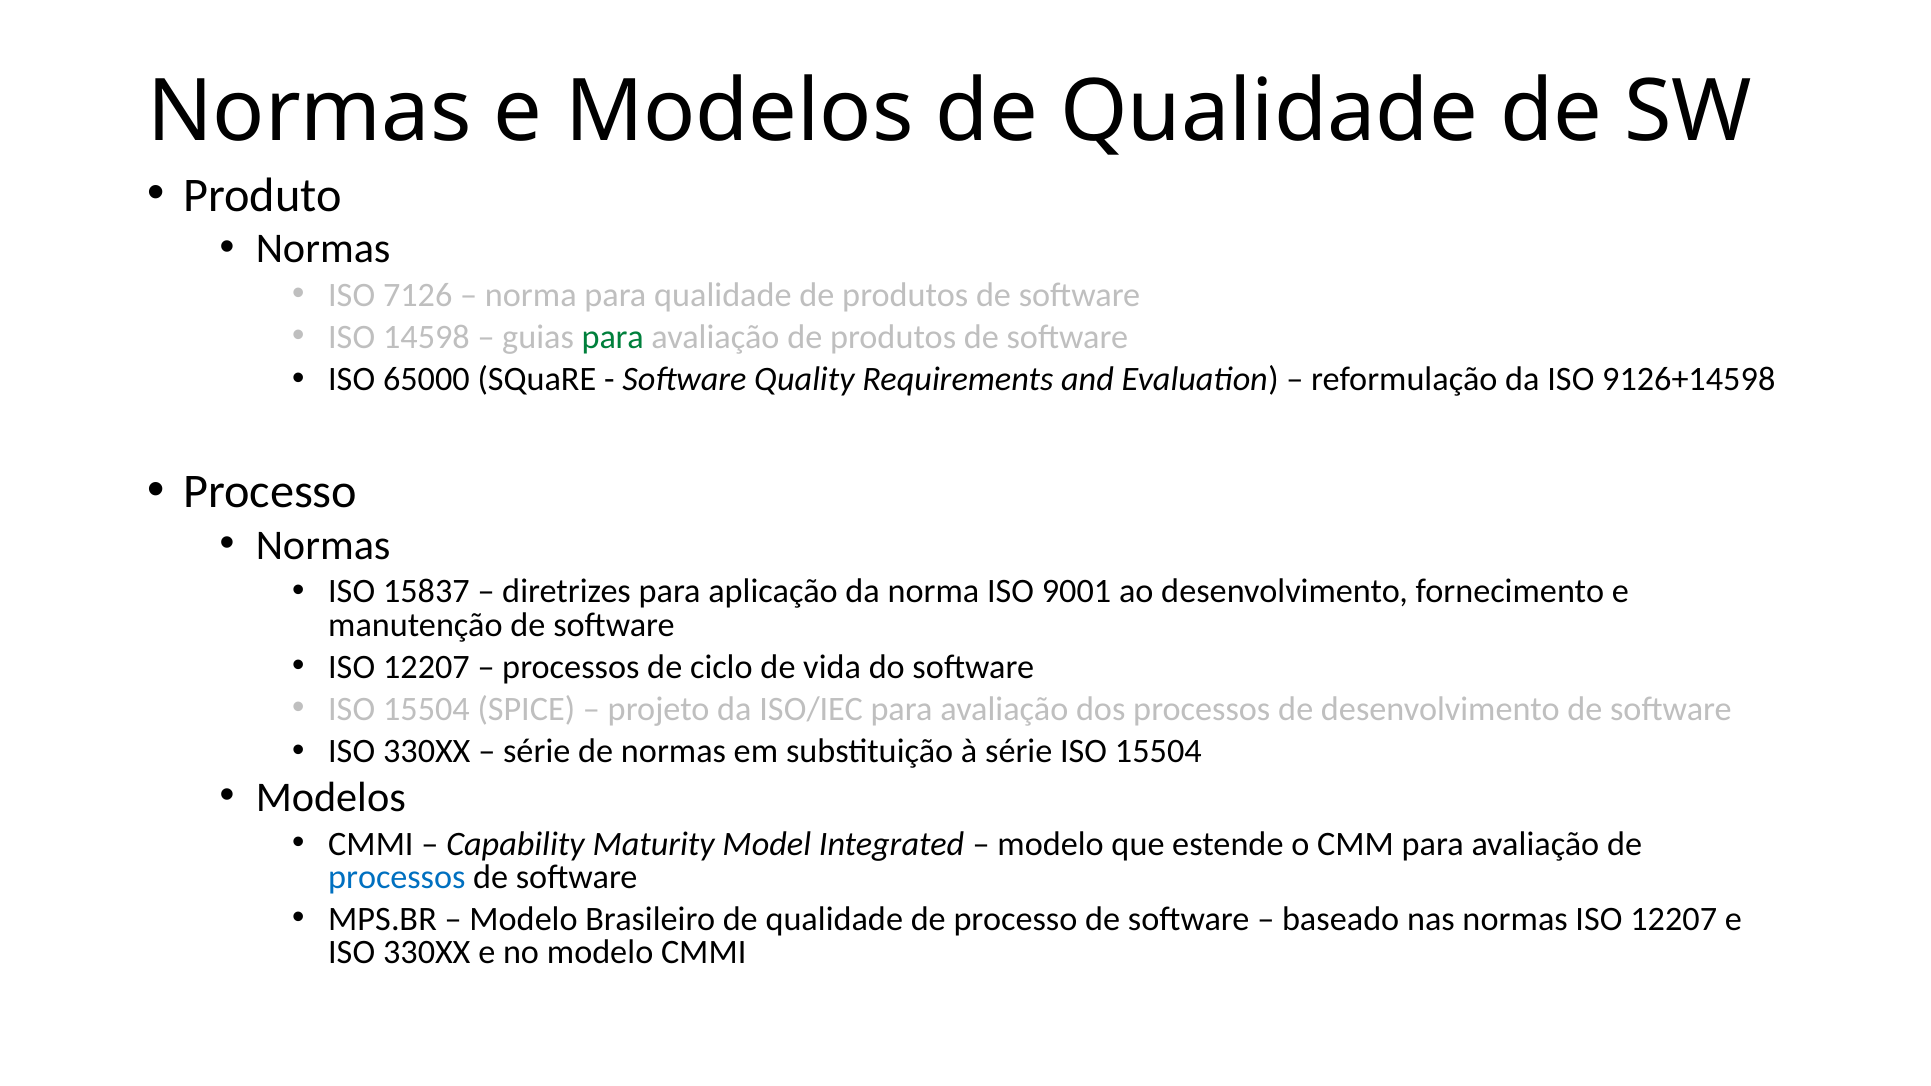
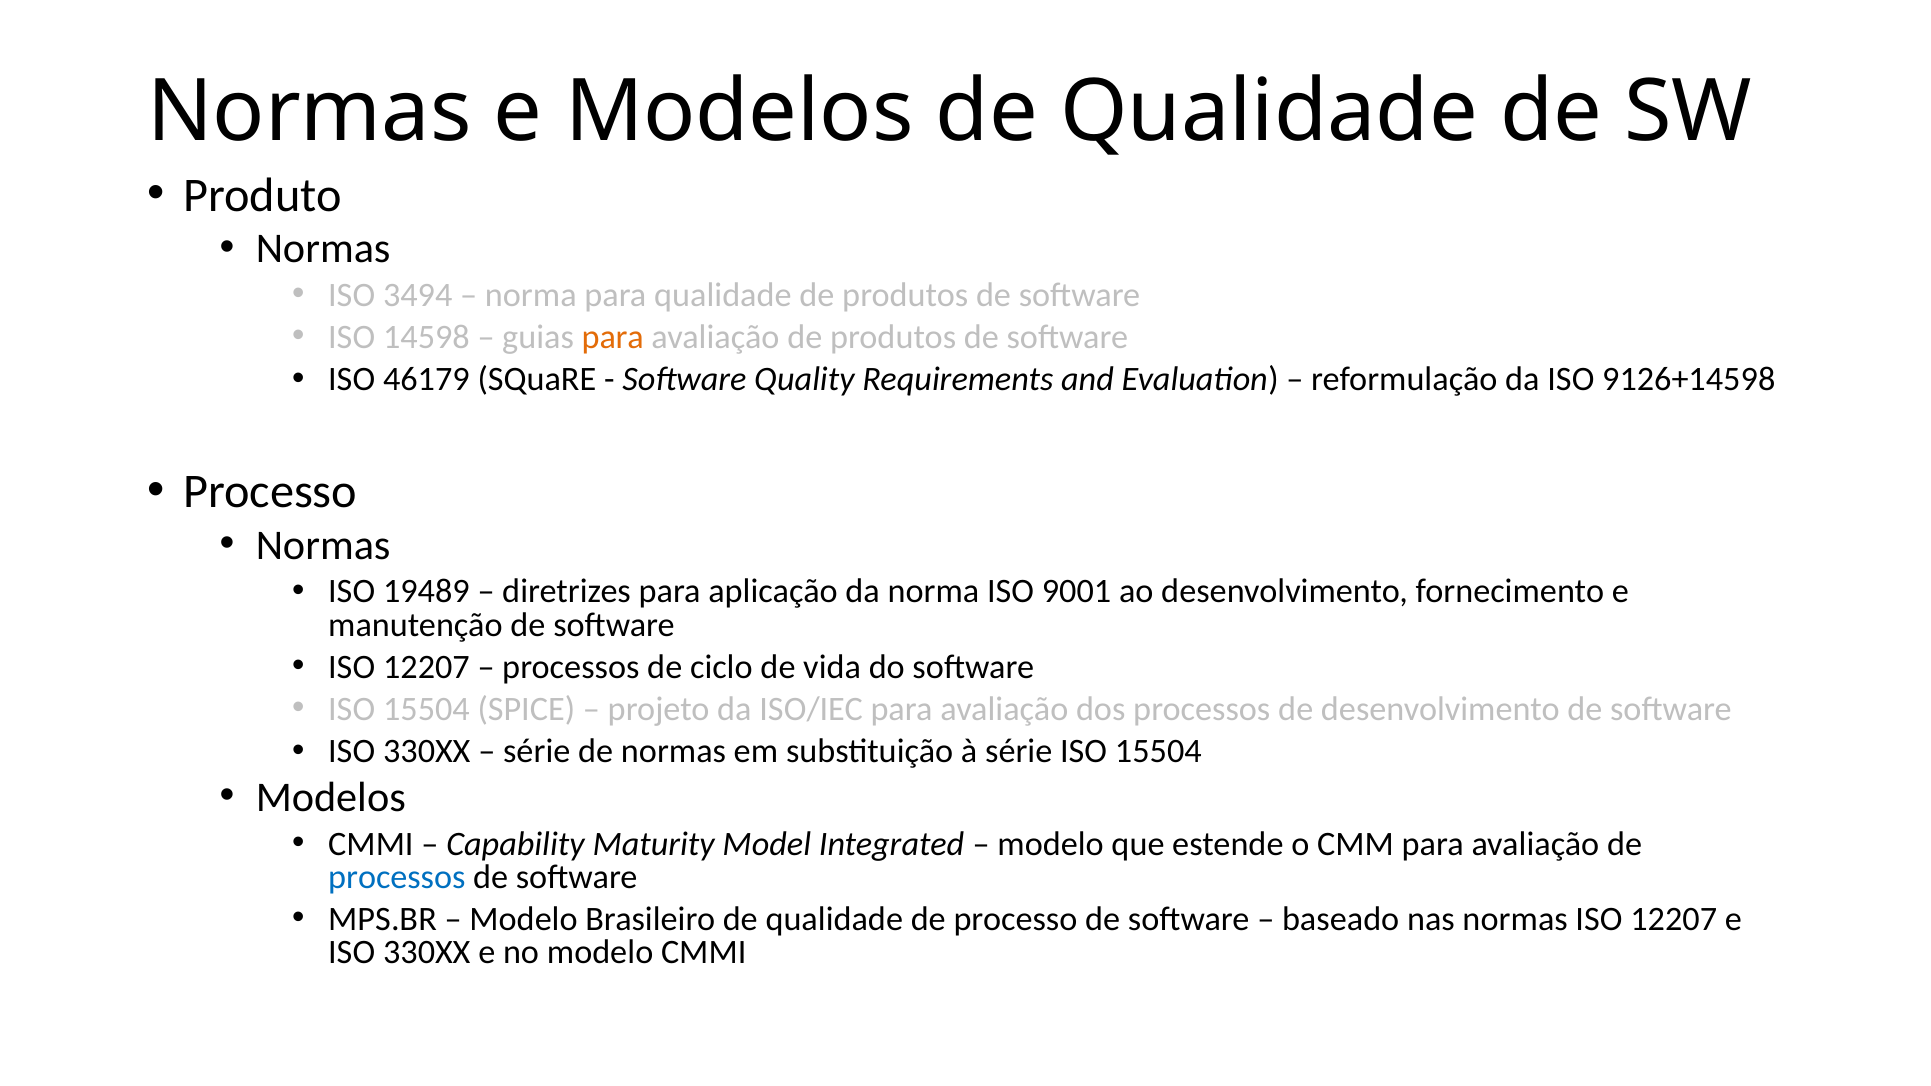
7126: 7126 -> 3494 (418, 295)
para colour: green -> orange (613, 337)
65000: 65000 -> 46179 (426, 380)
15837: 15837 -> 19489 (426, 592)
